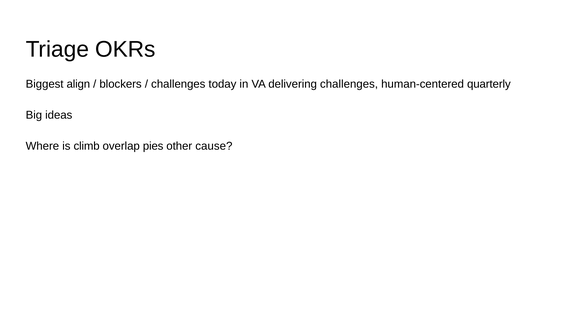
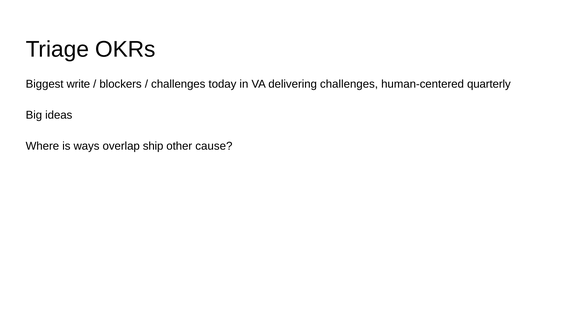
align: align -> write (78, 84)
climb: climb -> ways (87, 146)
pies: pies -> ship (153, 146)
